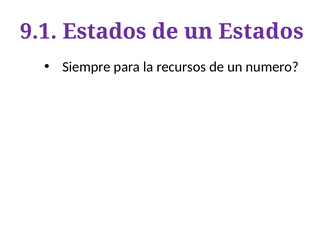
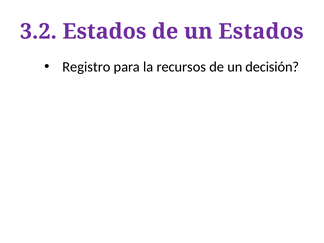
9.1: 9.1 -> 3.2 (38, 31)
Siempre: Siempre -> Registro (86, 67)
numero: numero -> decisión (272, 67)
